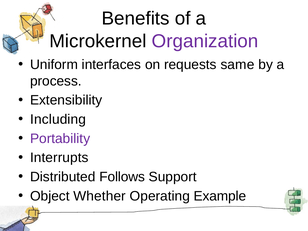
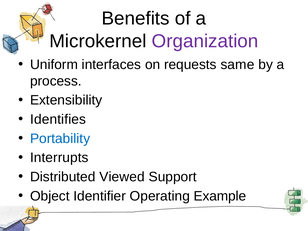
Including: Including -> Identifies (58, 119)
Portability colour: purple -> blue (60, 139)
Follows: Follows -> Viewed (122, 177)
Whether: Whether -> Identifier (100, 196)
